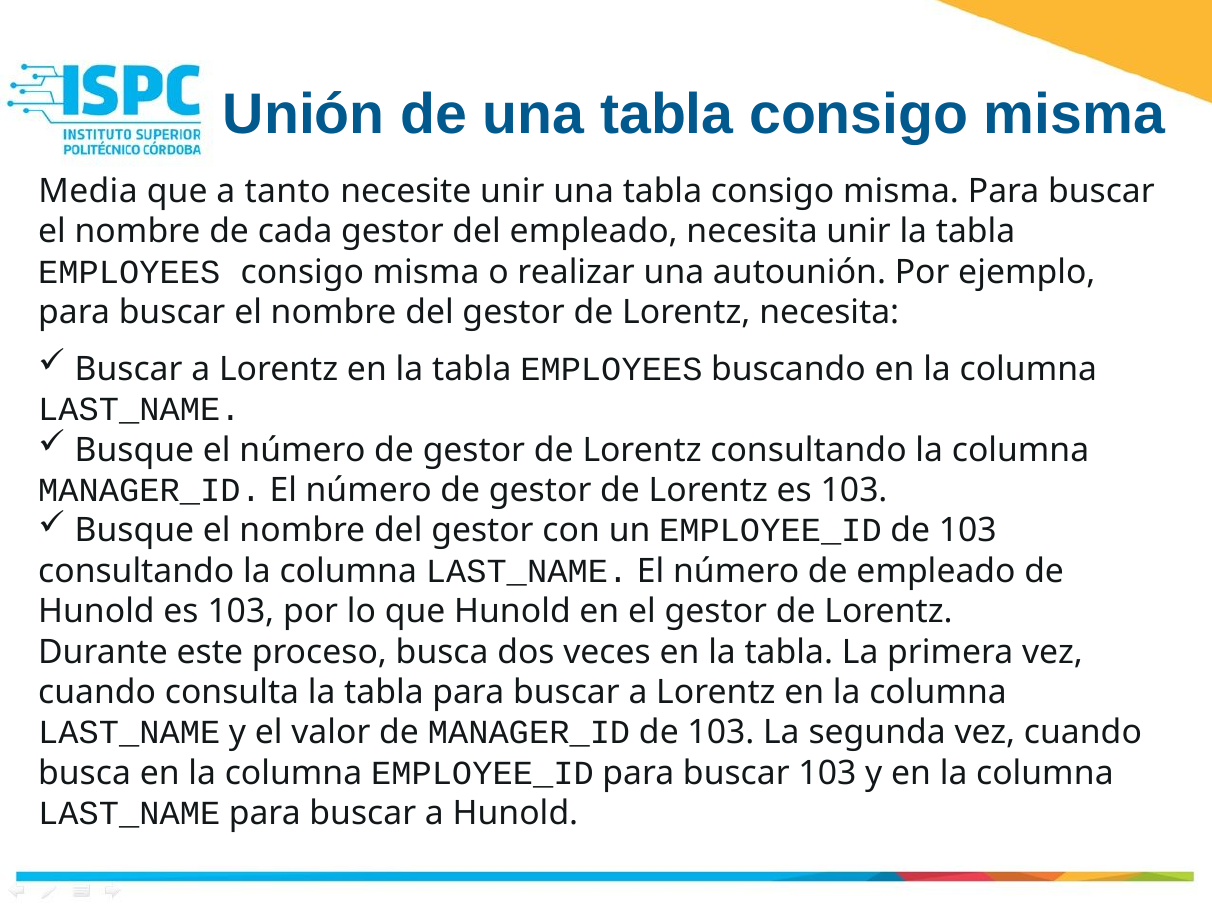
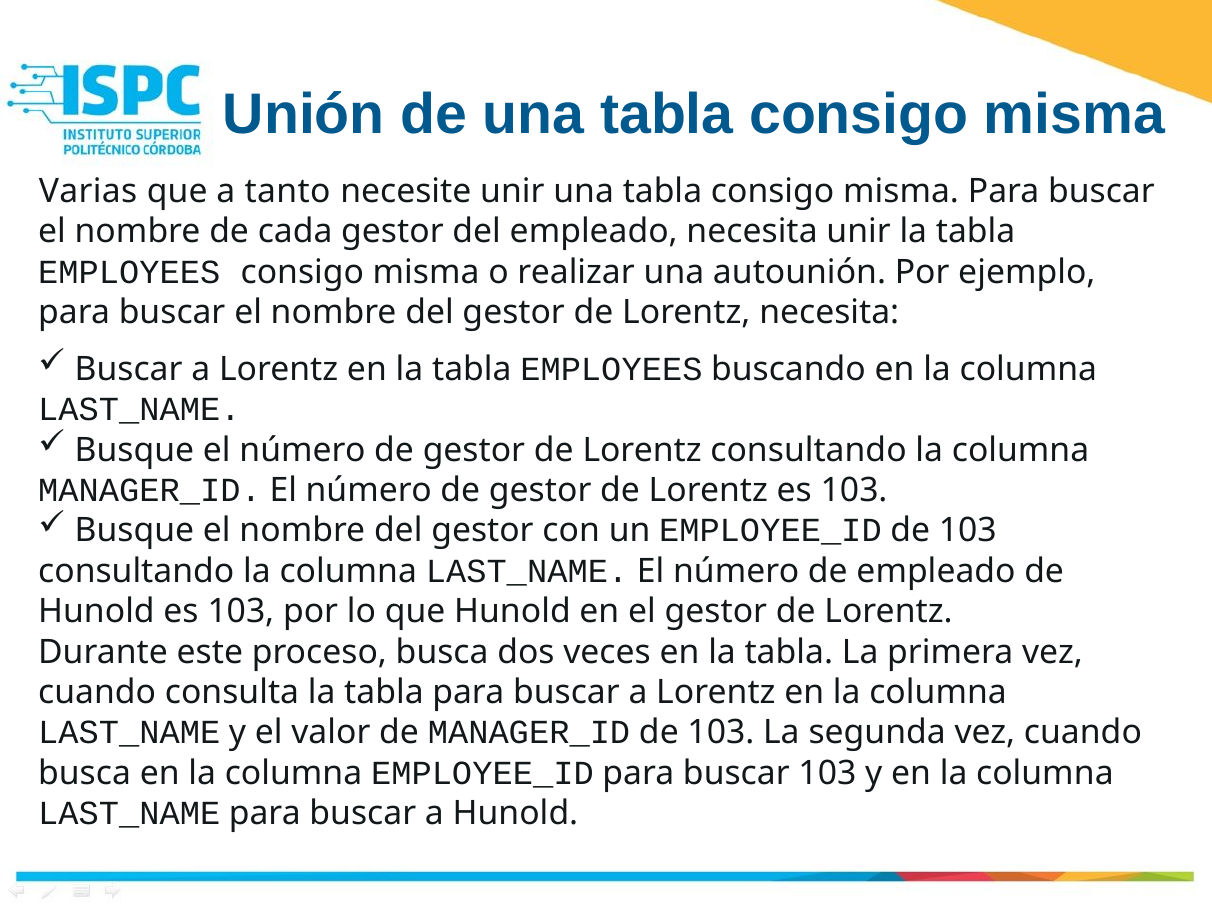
Media: Media -> Varias (88, 191)
